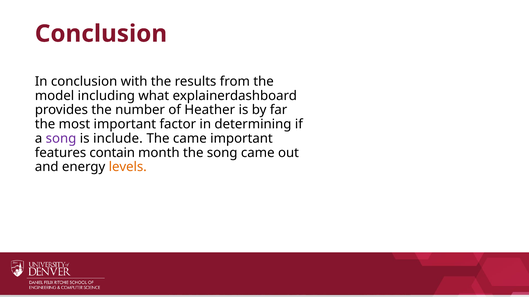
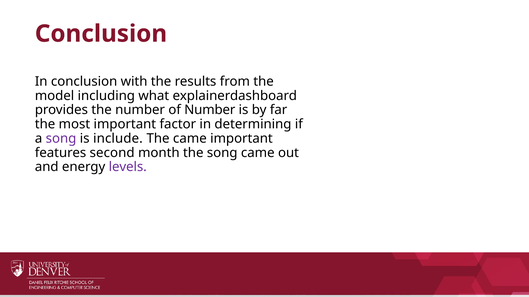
of Heather: Heather -> Number (210, 110)
contain: contain -> second (112, 153)
levels colour: orange -> purple (128, 167)
